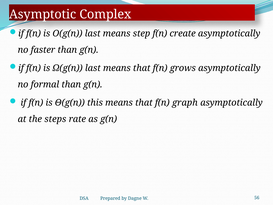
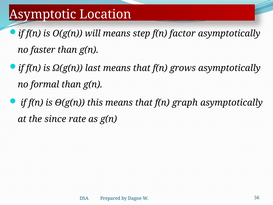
Complex: Complex -> Location (105, 14)
O(g(n last: last -> will (93, 33)
create: create -> factor (183, 33)
steps: steps -> since (55, 119)
